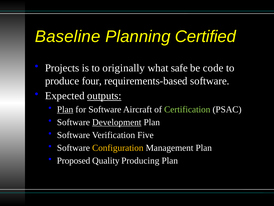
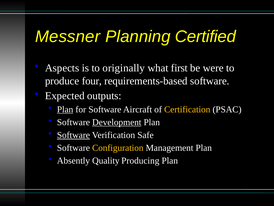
Baseline: Baseline -> Messner (68, 37)
Projects: Projects -> Aspects (62, 68)
safe: safe -> first (179, 68)
code: code -> were (213, 68)
outputs underline: present -> none (104, 96)
Certification colour: light green -> yellow (187, 109)
Software underline: none -> present (73, 135)
Five: Five -> Safe (146, 135)
Proposed: Proposed -> Absently (73, 160)
